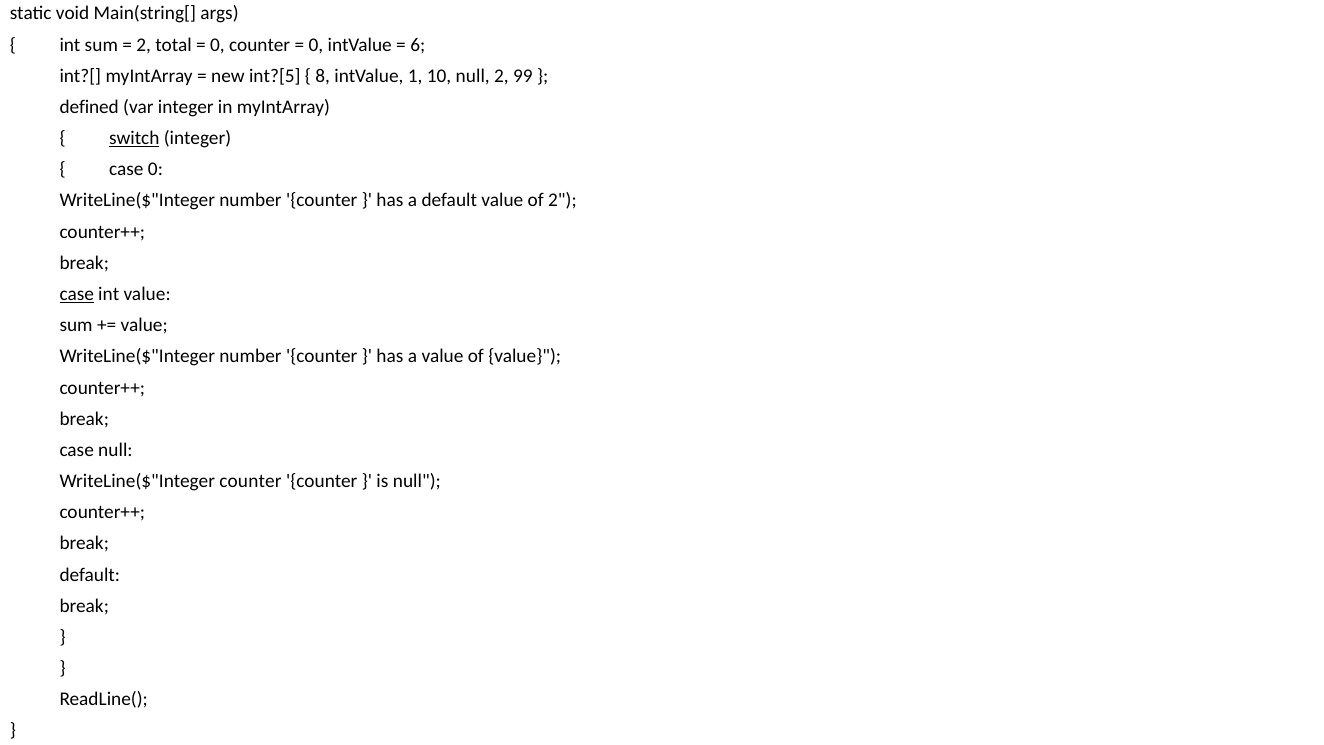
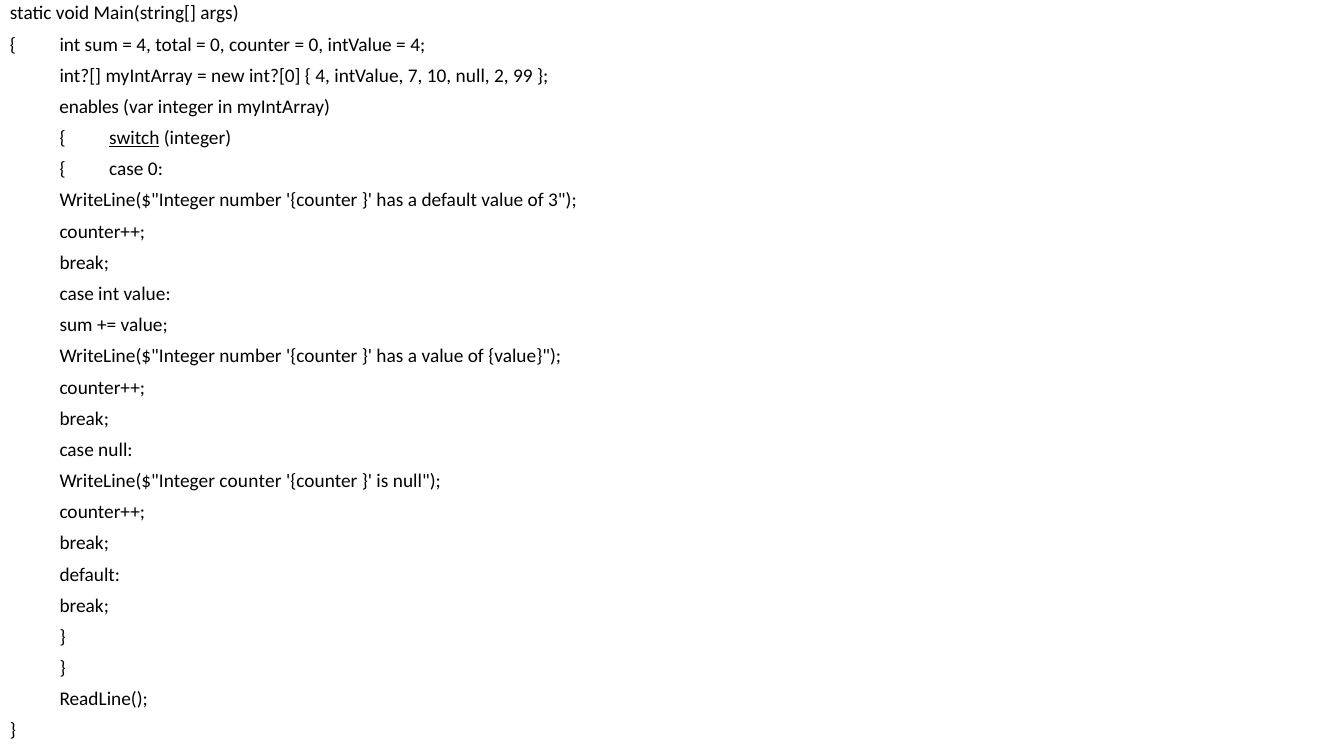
2: 2 -> 4 (144, 45)
6: 6 -> 4 (418, 45)
int?[5: int?[5 -> int?[0 (275, 76)
8: 8 -> 4 (323, 76)
1: 1 -> 7 (415, 76)
defined: defined -> enables (89, 107)
of 2: 2 -> 3 (562, 201)
case underline: present -> none (77, 294)
